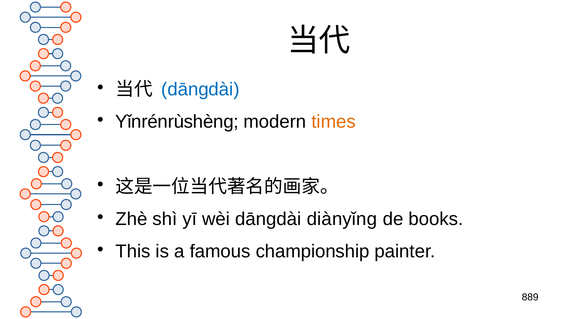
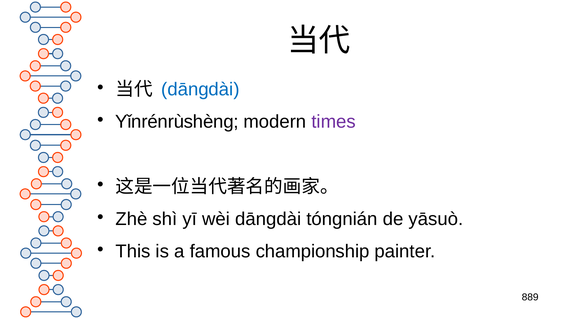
times colour: orange -> purple (334, 122)
diànyǐng: diànyǐng -> tóngnián (342, 219)
books: books -> yāsuò (436, 219)
